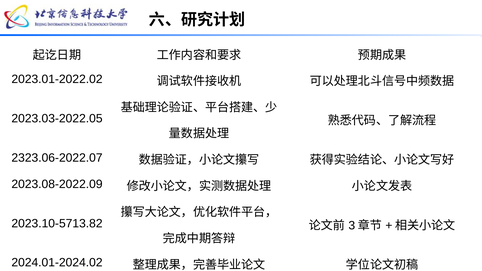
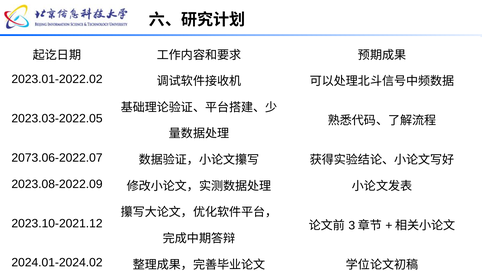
2323.06-2022.07: 2323.06-2022.07 -> 2073.06-2022.07 (57, 158)
2023.10-5713.82: 2023.10-5713.82 -> 2023.10-2021.12 (57, 223)
